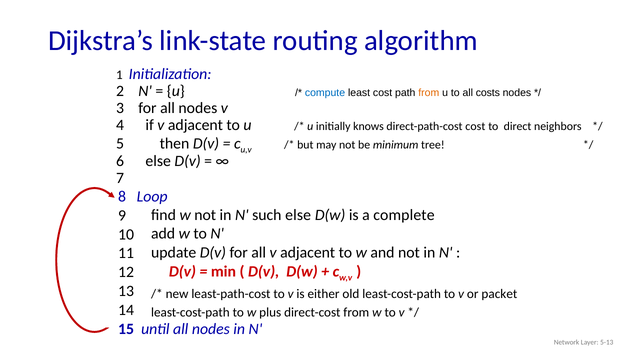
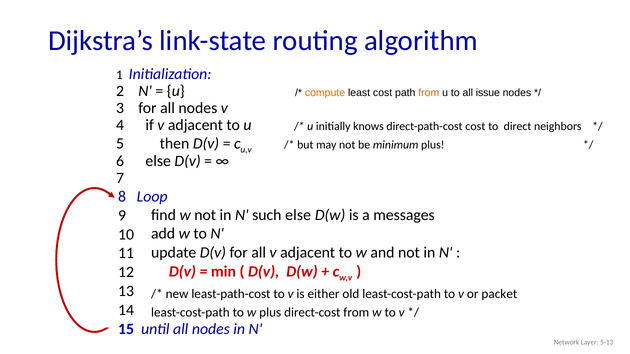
compute colour: blue -> orange (325, 93)
costs: costs -> issue (488, 93)
minimum tree: tree -> plus (433, 145)
complete: complete -> messages (404, 215)
